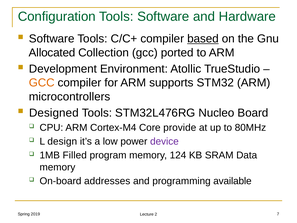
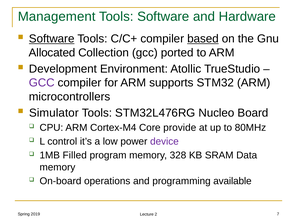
Configuration: Configuration -> Management (57, 16)
Software underline: none -> present (52, 39)
GCC colour: orange -> purple (42, 83)
Designed: Designed -> Simulator (54, 113)
design: design -> control (62, 141)
124: 124 -> 328 (178, 155)
addresses: addresses -> operations (107, 181)
